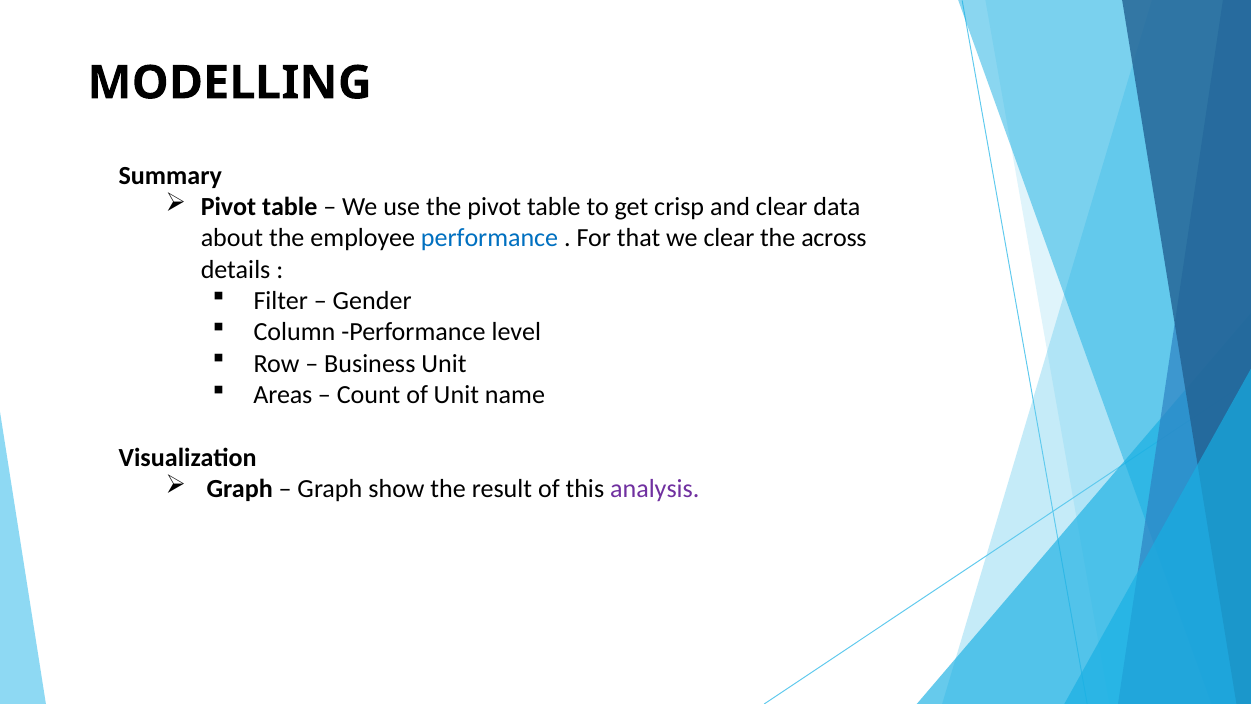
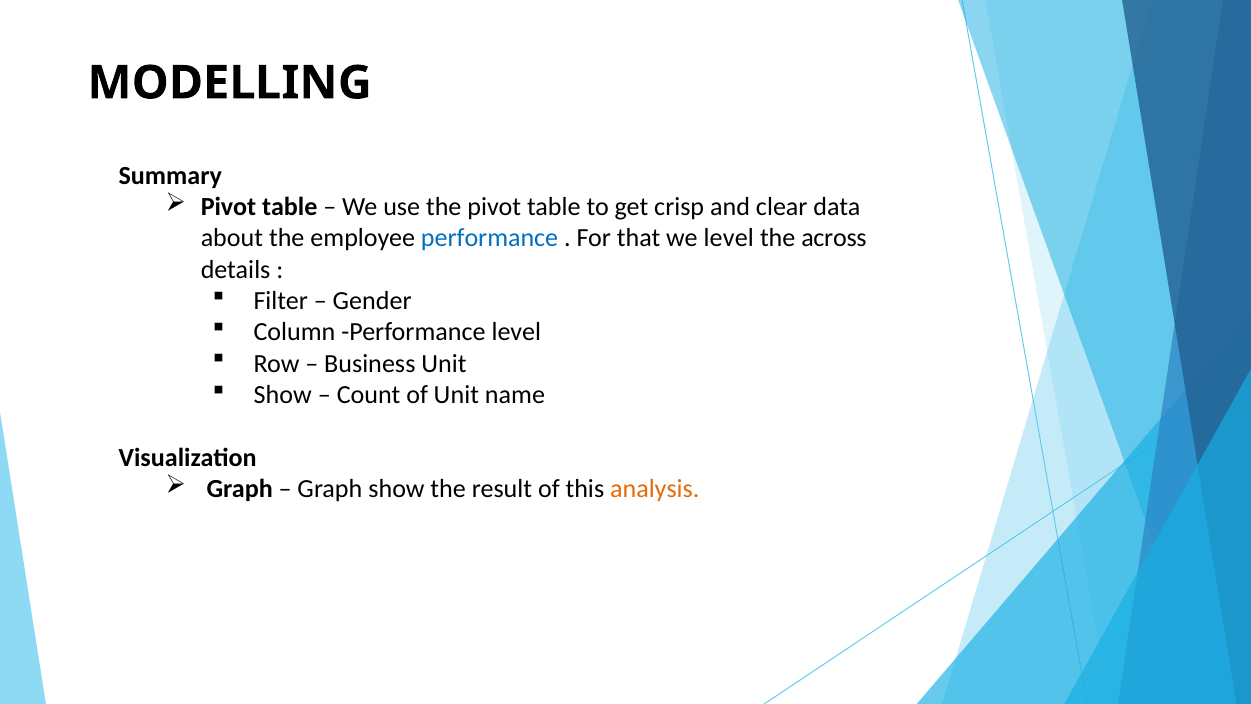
we clear: clear -> level (729, 238)
Areas: Areas -> Show (283, 395)
analysis colour: purple -> orange (655, 489)
